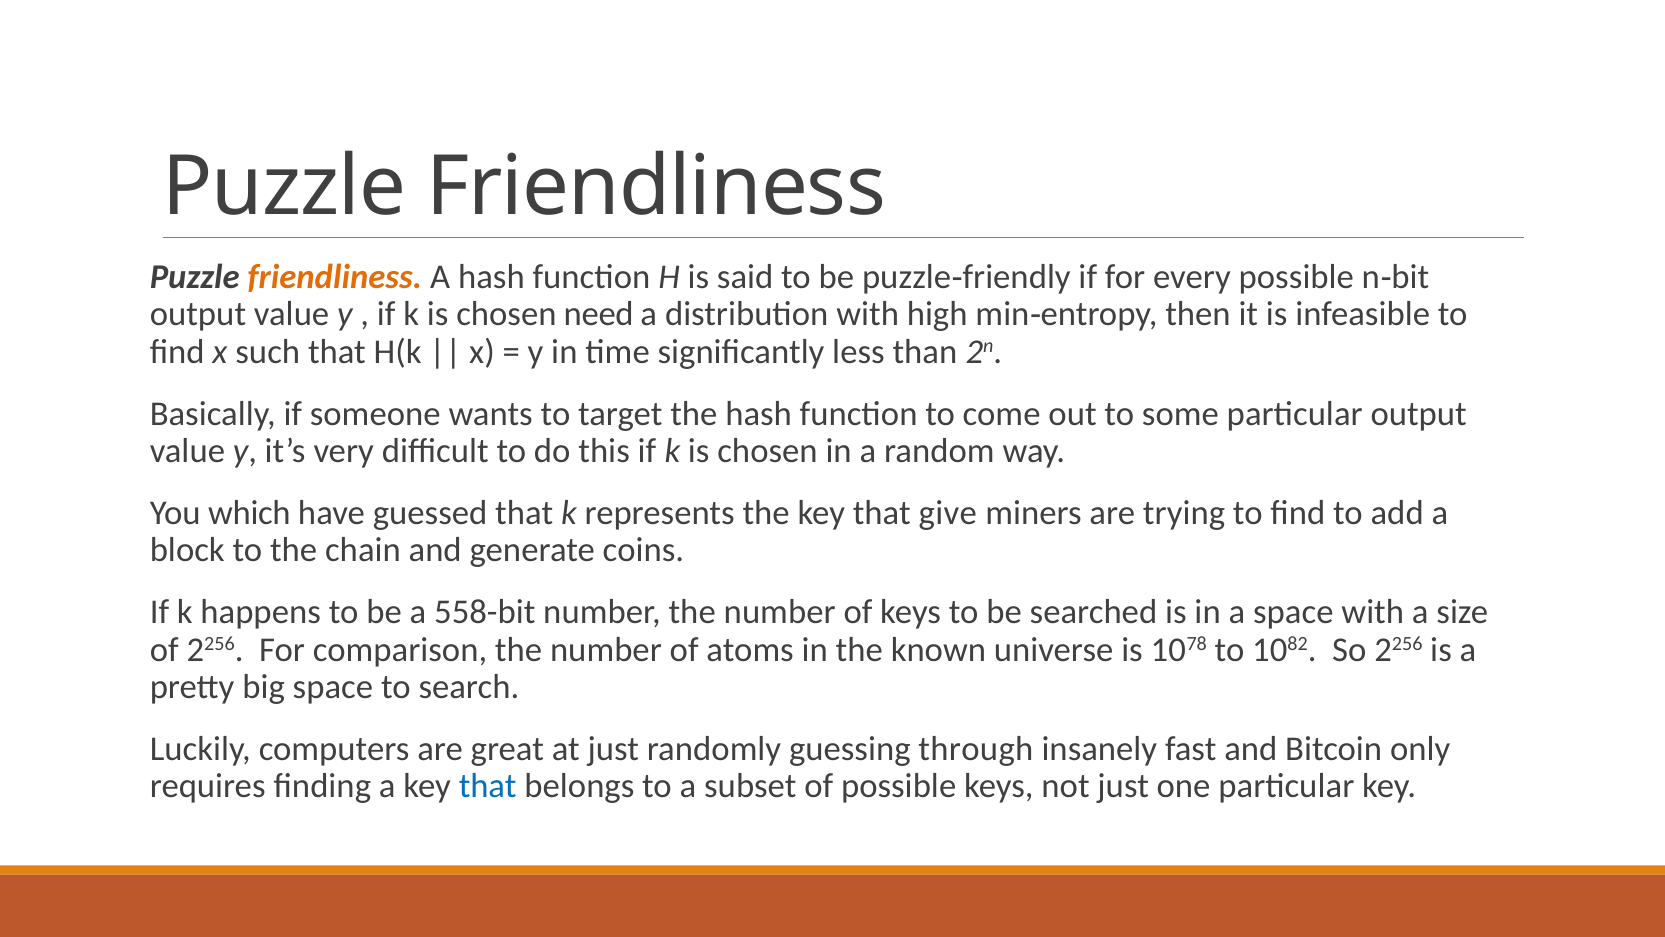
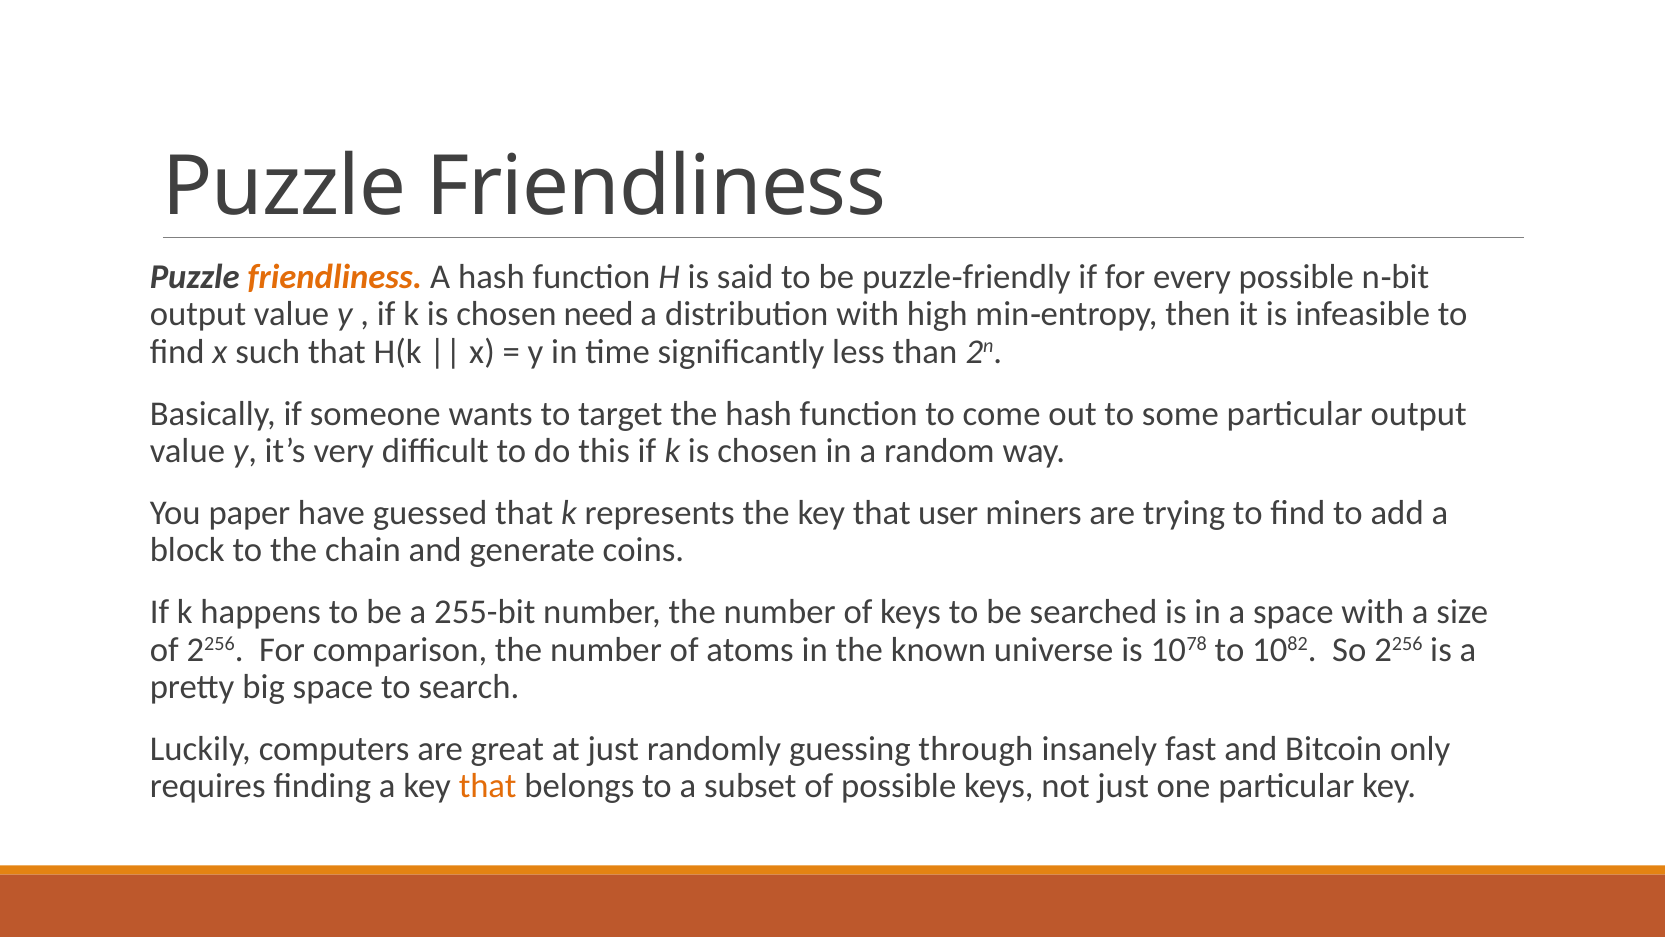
which: which -> paper (249, 513)
give: give -> user (948, 513)
558-bit: 558-bit -> 255-bit (485, 612)
that colour: blue -> orange (488, 786)
